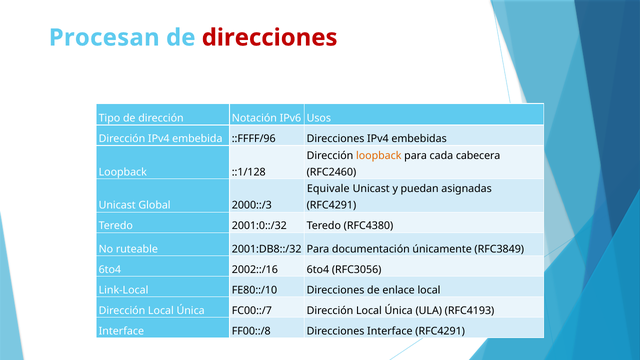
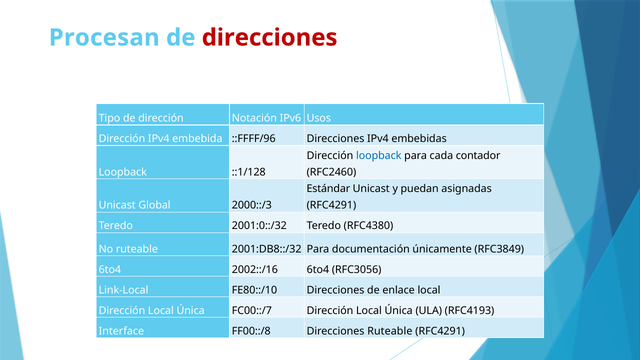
loopback colour: orange -> blue (379, 156)
cabecera: cabecera -> contador (478, 156)
Equivale: Equivale -> Estándar (328, 189)
Direcciones Interface: Interface -> Ruteable (390, 331)
